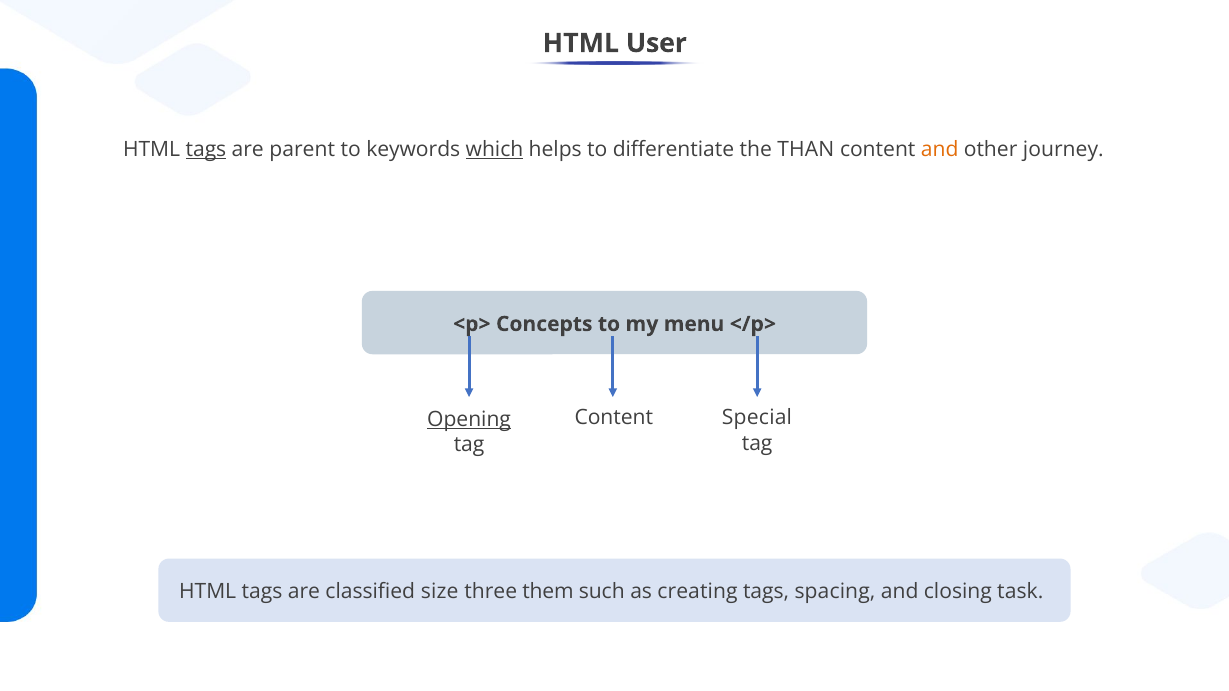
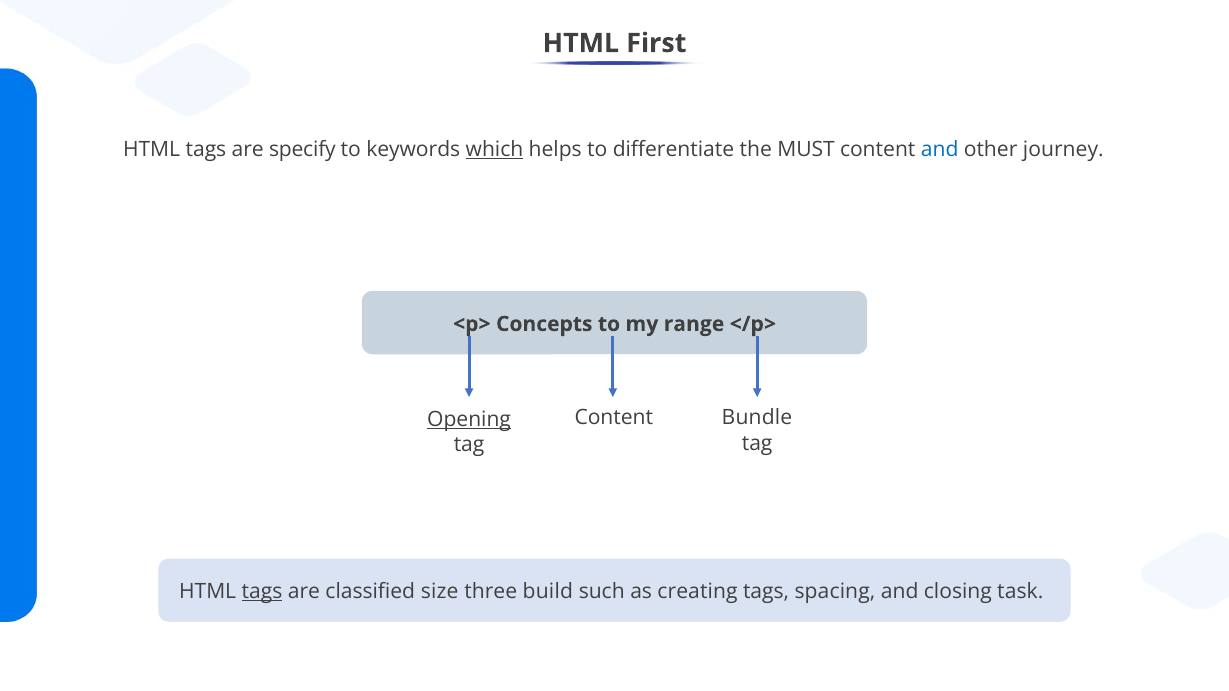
User: User -> First (656, 43)
tags underline: present -> none (206, 149)
parent: parent -> specify (302, 149)
THAN: THAN -> MUST (806, 149)
and colour: orange -> blue (940, 149)
menu: menu -> range (694, 324)
Special: Special -> Bundle (757, 418)
tags underline: none -> present (262, 592)
them: them -> build (548, 592)
